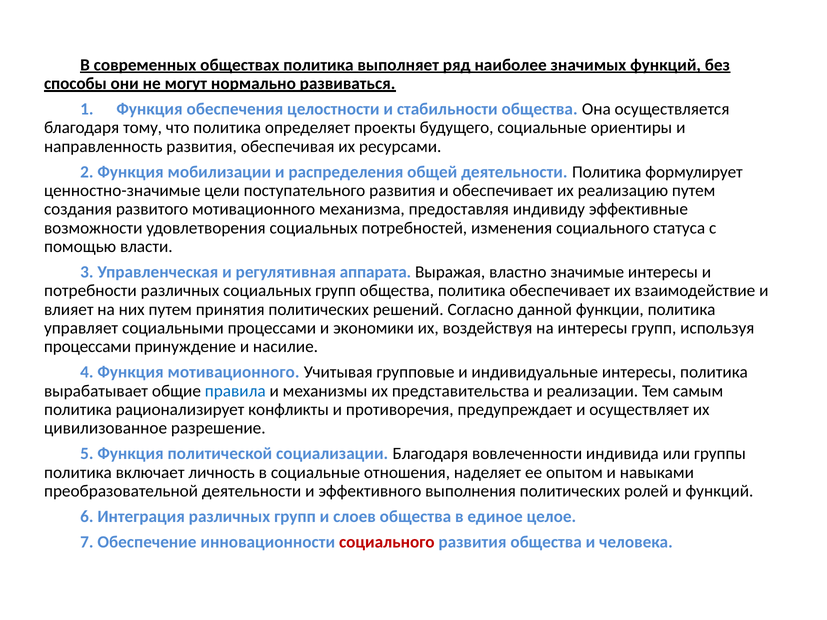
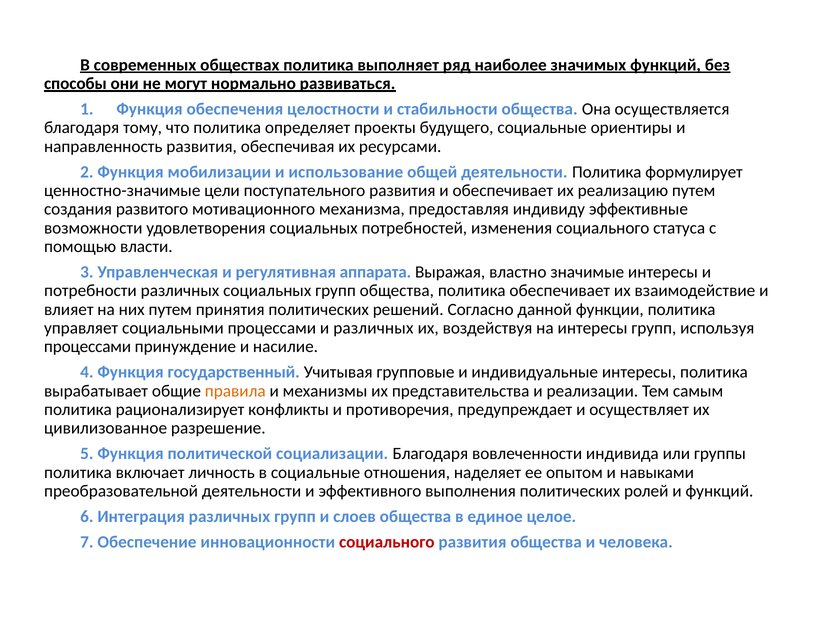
распределения: распределения -> использование (346, 172)
и экономики: экономики -> различных (373, 328)
Функция мотивационного: мотивационного -> государственный (234, 372)
правила colour: blue -> orange (235, 391)
